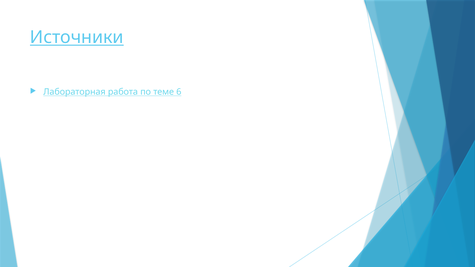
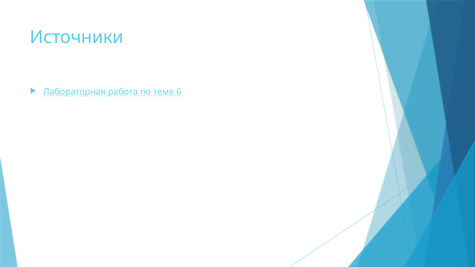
Источники underline: present -> none (77, 37)
